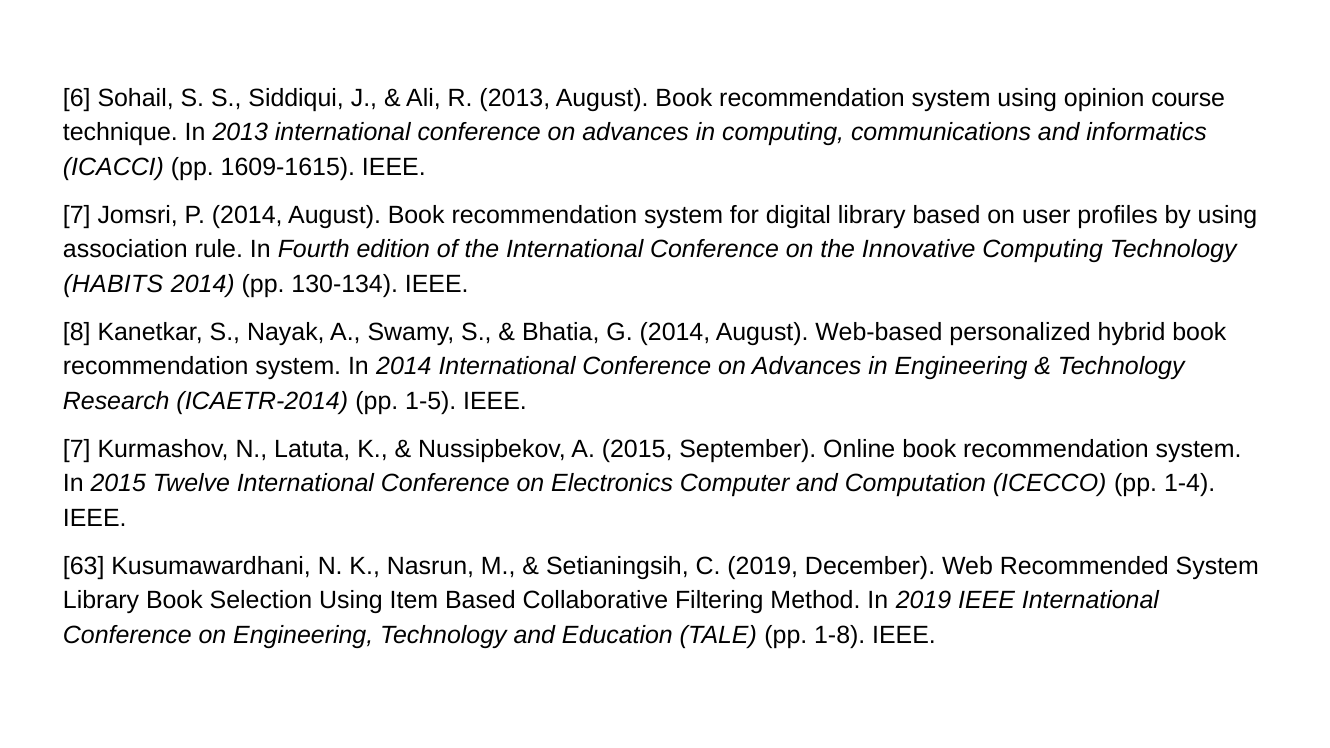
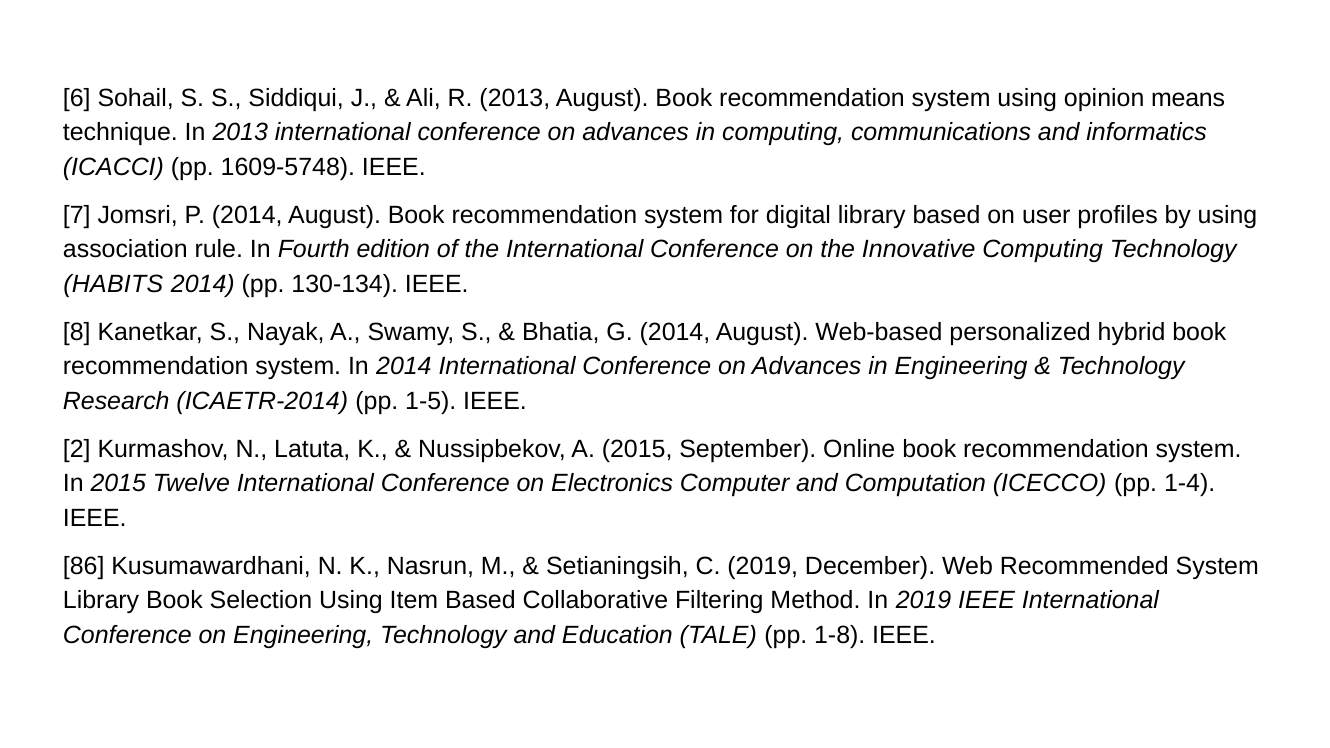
course: course -> means (1188, 98)
1609-1615: 1609-1615 -> 1609-5748 (288, 167)
7: 7 -> 2 (77, 449)
63: 63 -> 86 (84, 566)
